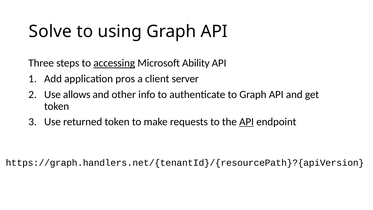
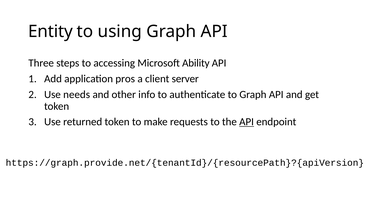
Solve: Solve -> Entity (50, 31)
accessing underline: present -> none (114, 63)
allows: allows -> needs (77, 94)
https://graph.handlers.net/{tenantId}/{resourcePath}?{apiVersion: https://graph.handlers.net/{tenantId}/{resourcePath}?{apiVersion -> https://graph.provide.net/{tenantId}/{resourcePath}?{apiVersion (185, 163)
